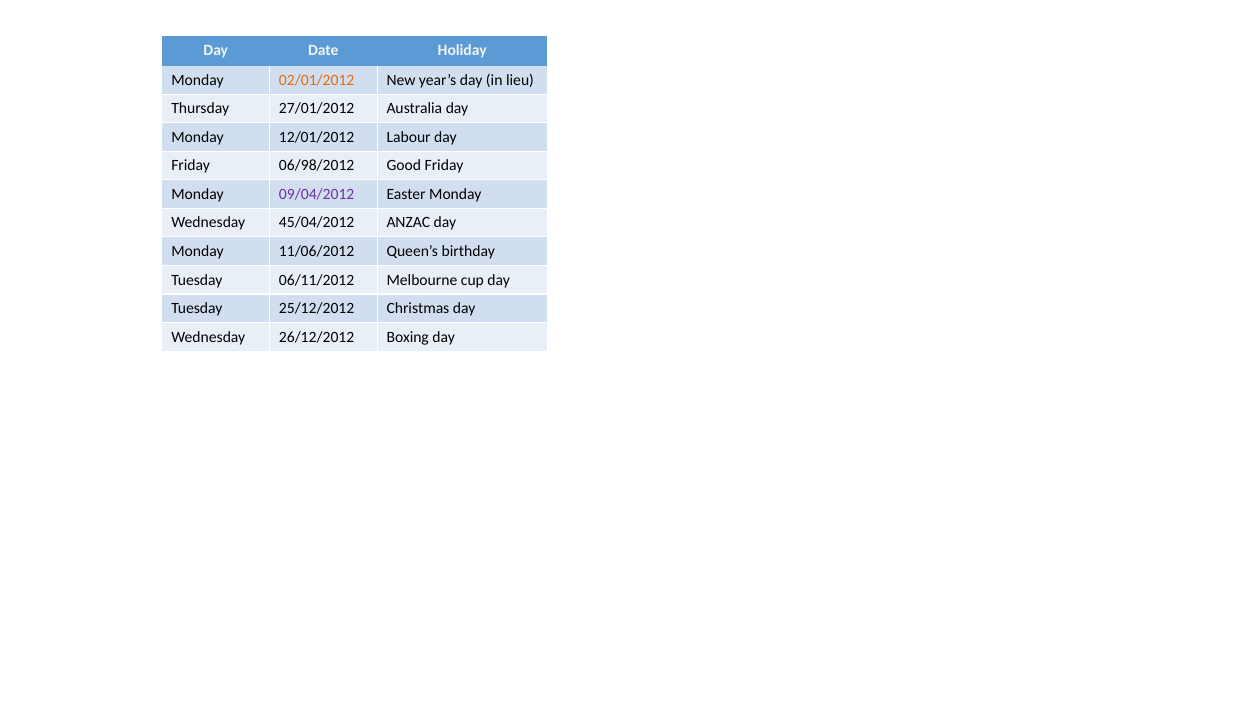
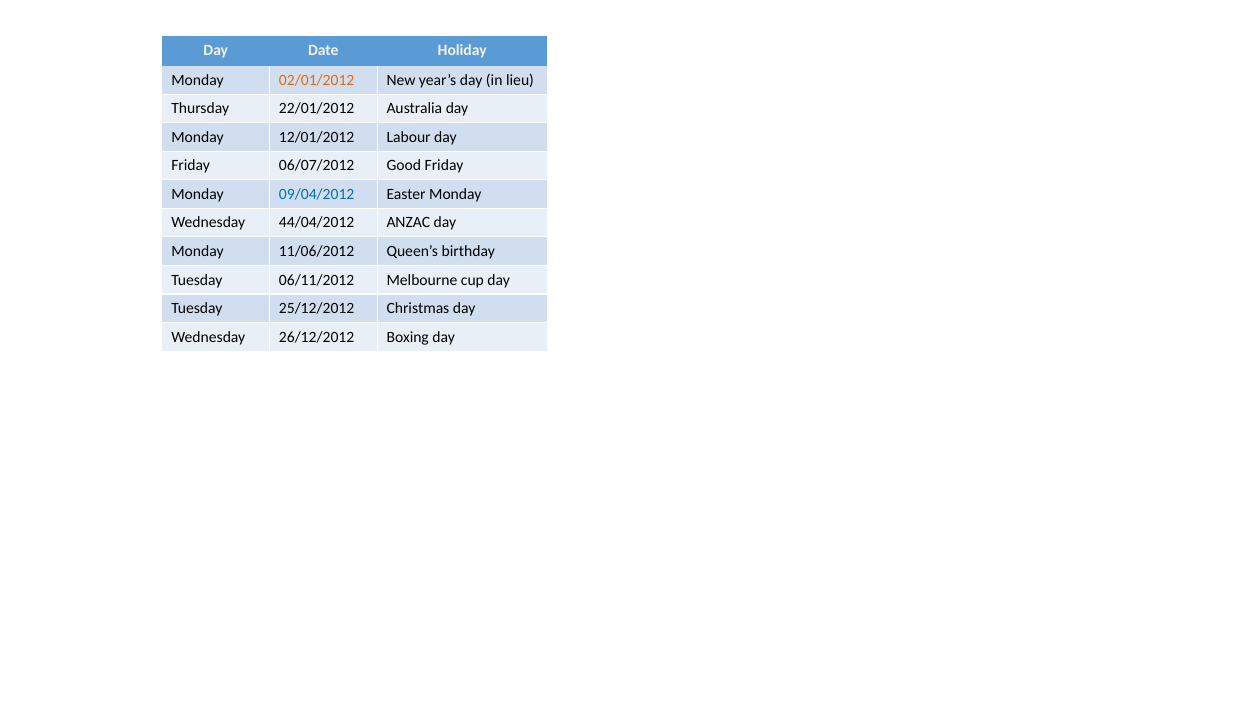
27/01/2012: 27/01/2012 -> 22/01/2012 (317, 109)
06/98/2012: 06/98/2012 -> 06/07/2012 (317, 166)
09/04/2012 colour: purple -> blue (317, 194)
45/04/2012: 45/04/2012 -> 44/04/2012 (317, 223)
